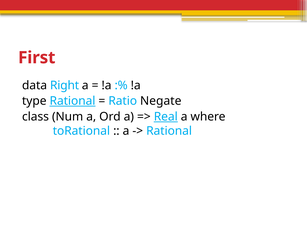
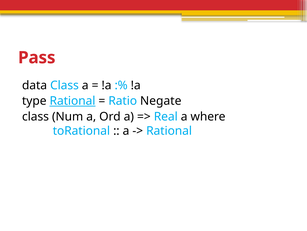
First: First -> Pass (37, 57)
data Right: Right -> Class (64, 85)
Real underline: present -> none (166, 116)
